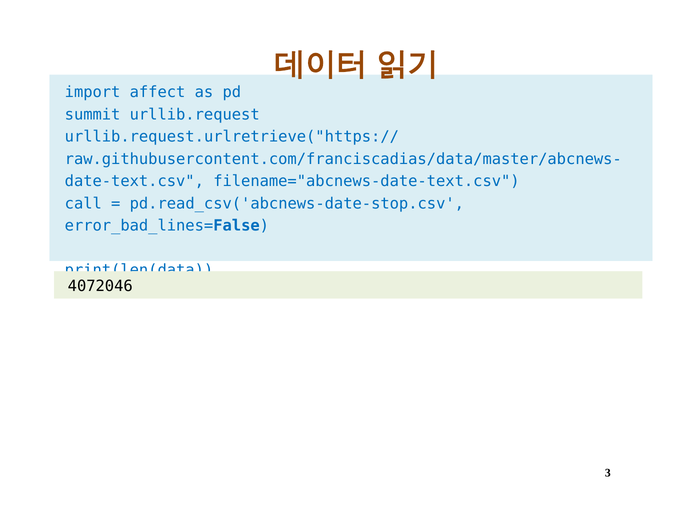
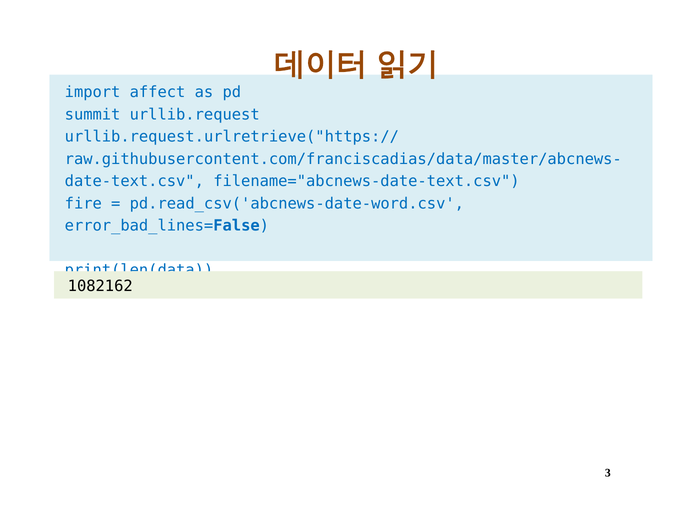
call: call -> fire (83, 203)
pd.read_csv('abcnews-date-stop.csv: pd.read_csv('abcnews-date-stop.csv -> pd.read_csv('abcnews-date-word.csv (297, 203)
4072046: 4072046 -> 1082162 (100, 286)
